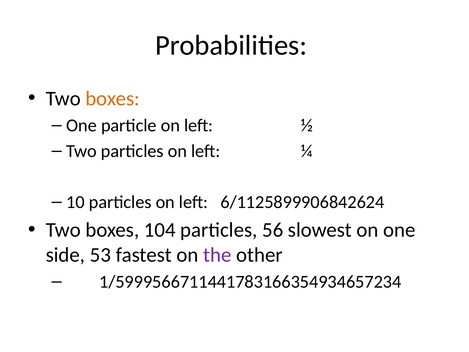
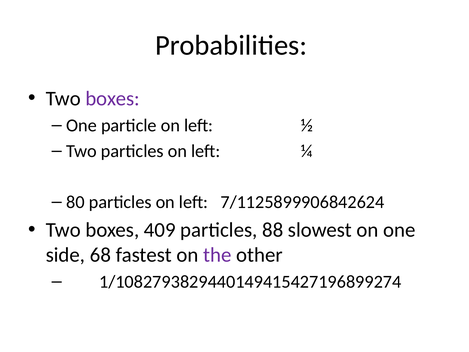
boxes colour: orange -> purple (113, 98)
10: 10 -> 80 (75, 202)
6/1125899906842624: 6/1125899906842624 -> 7/1125899906842624 (302, 202)
104: 104 -> 409 (160, 230)
56: 56 -> 88 (273, 230)
53: 53 -> 68 (100, 255)
1/5999566711441783166354934657234: 1/5999566711441783166354934657234 -> 1/1082793829440149415427196899274 (250, 282)
